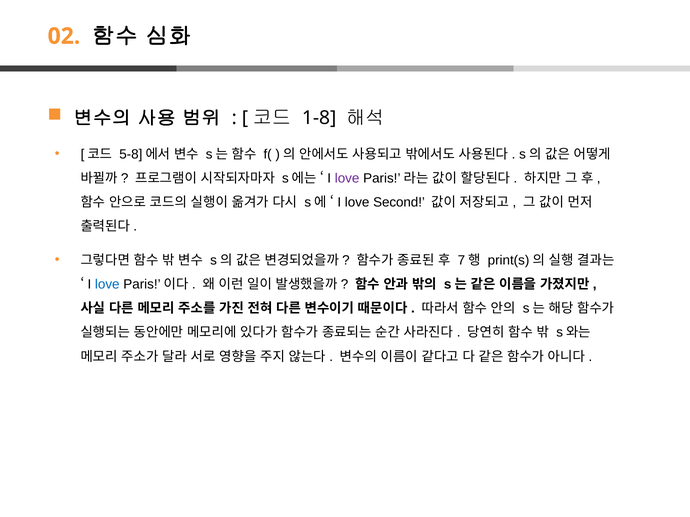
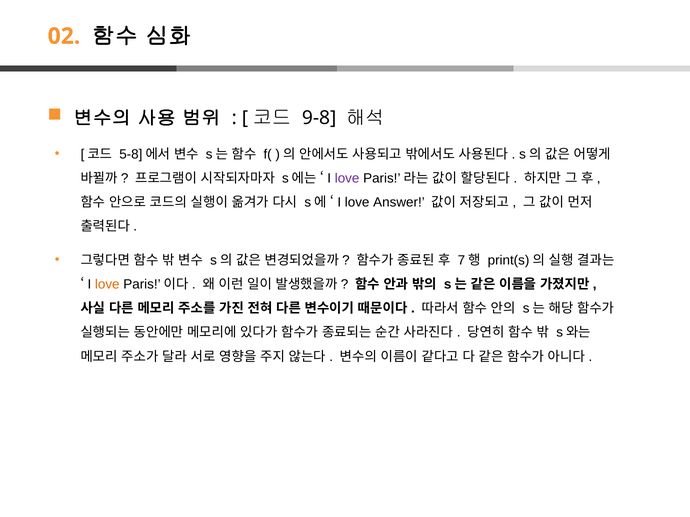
1-8: 1-8 -> 9-8 (319, 118)
Second: Second -> Answer (399, 203)
love colour: blue -> orange (107, 285)
